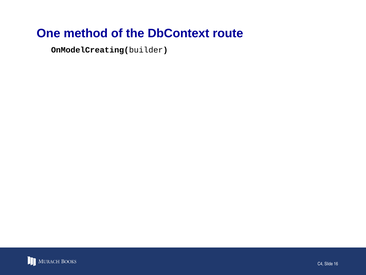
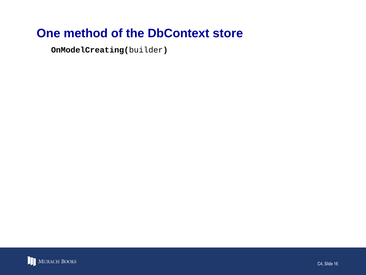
route: route -> store (228, 33)
